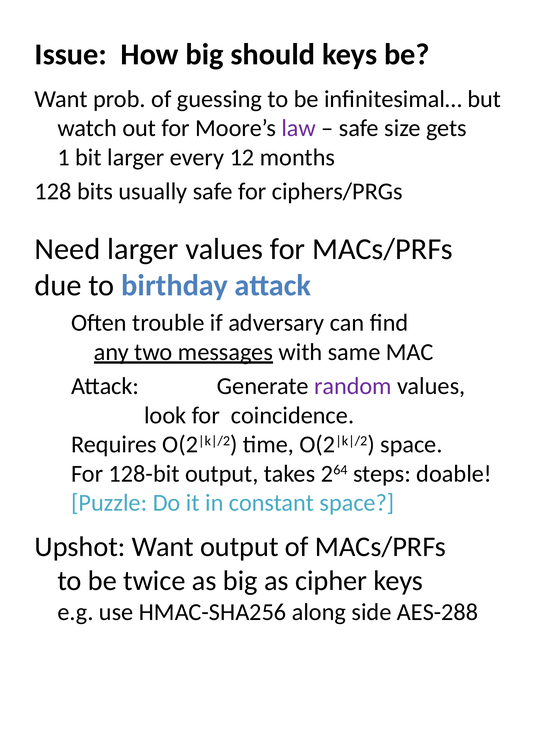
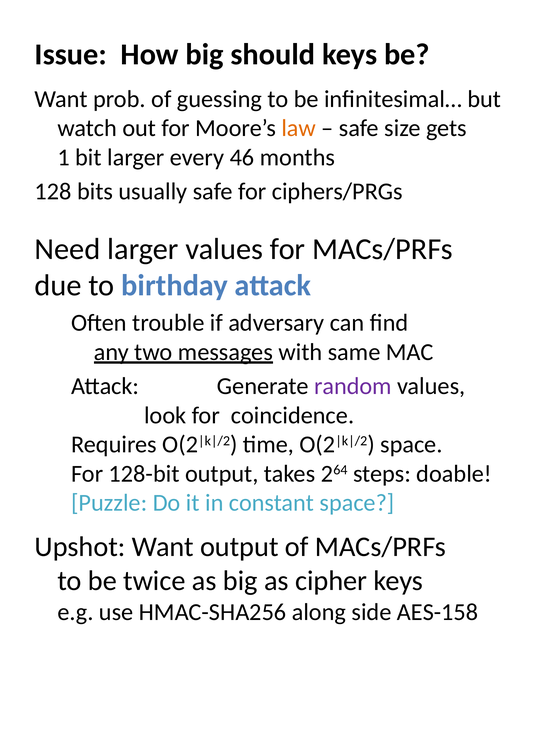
law colour: purple -> orange (299, 128)
12: 12 -> 46 (242, 157)
AES-288: AES-288 -> AES-158 (437, 612)
